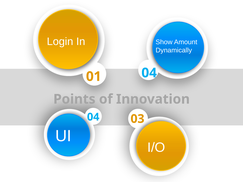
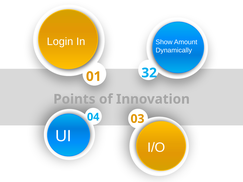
01 04: 04 -> 32 (149, 73)
